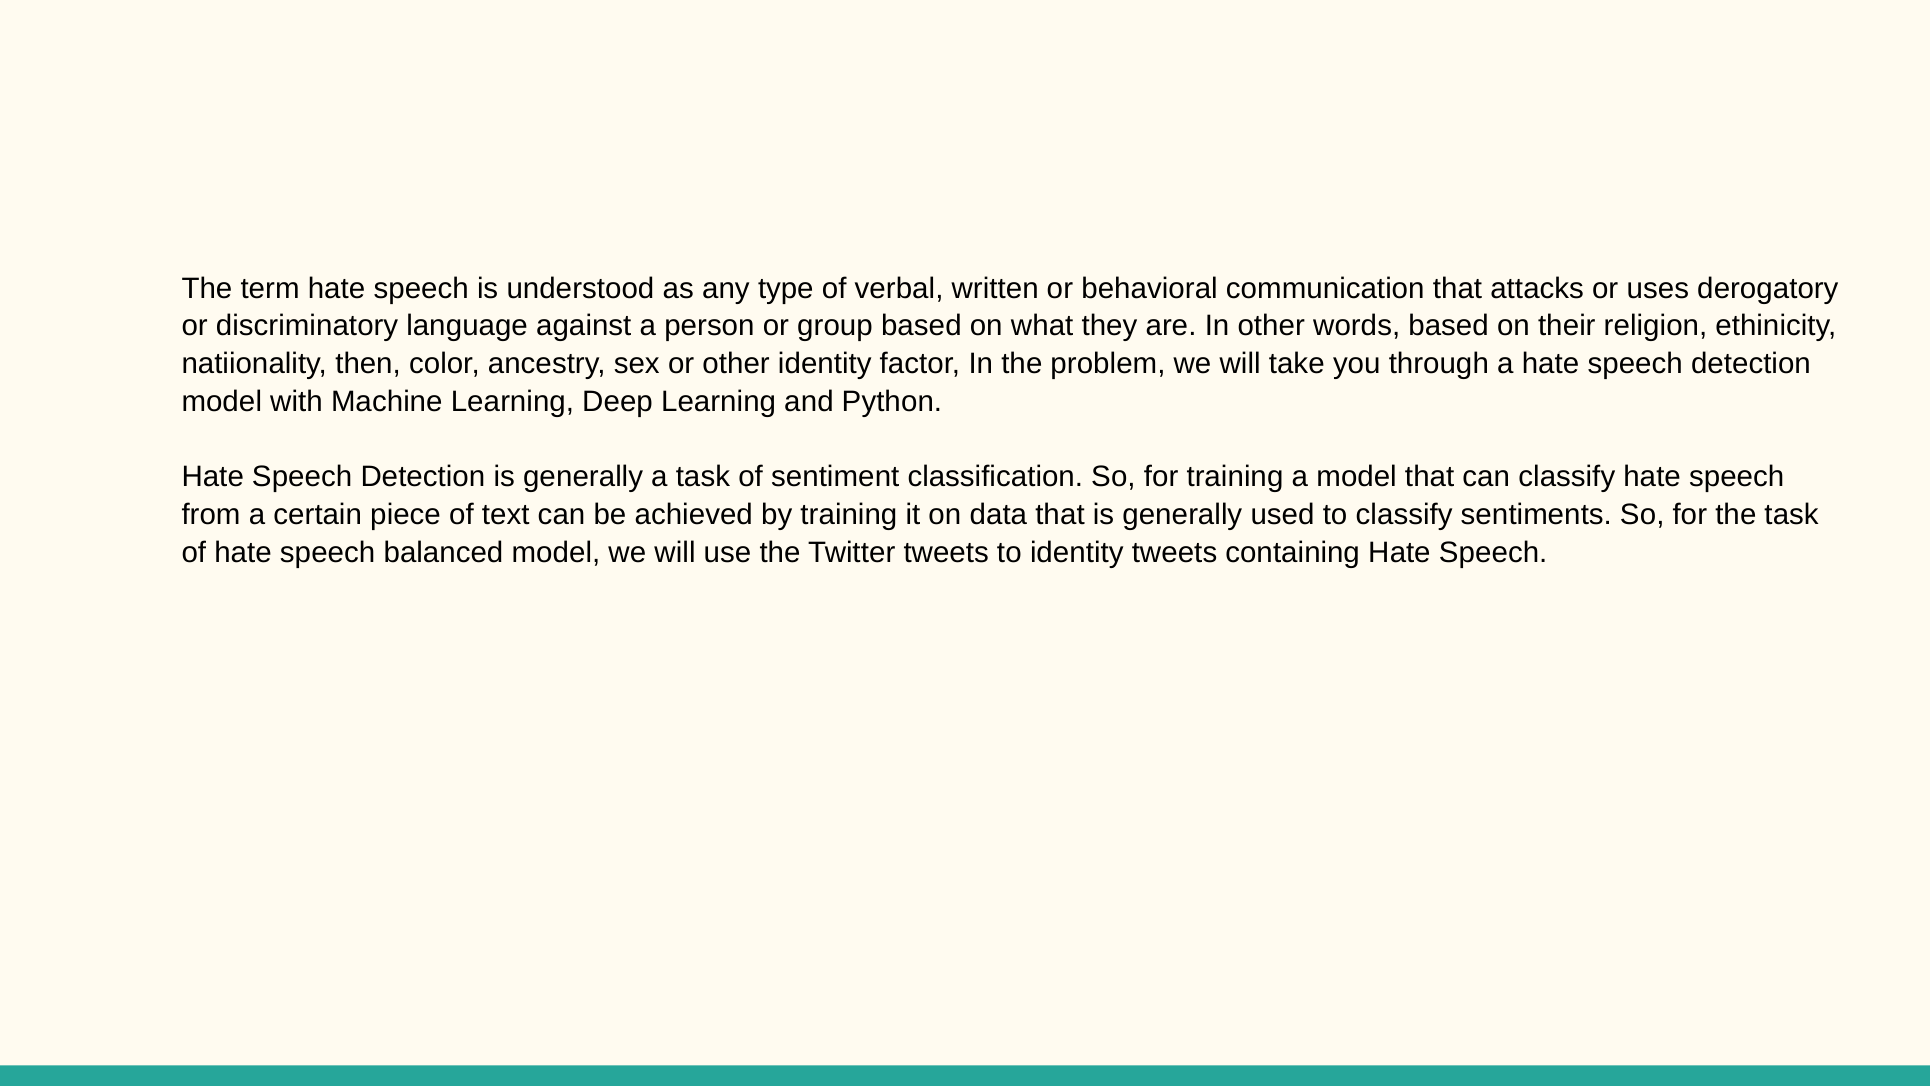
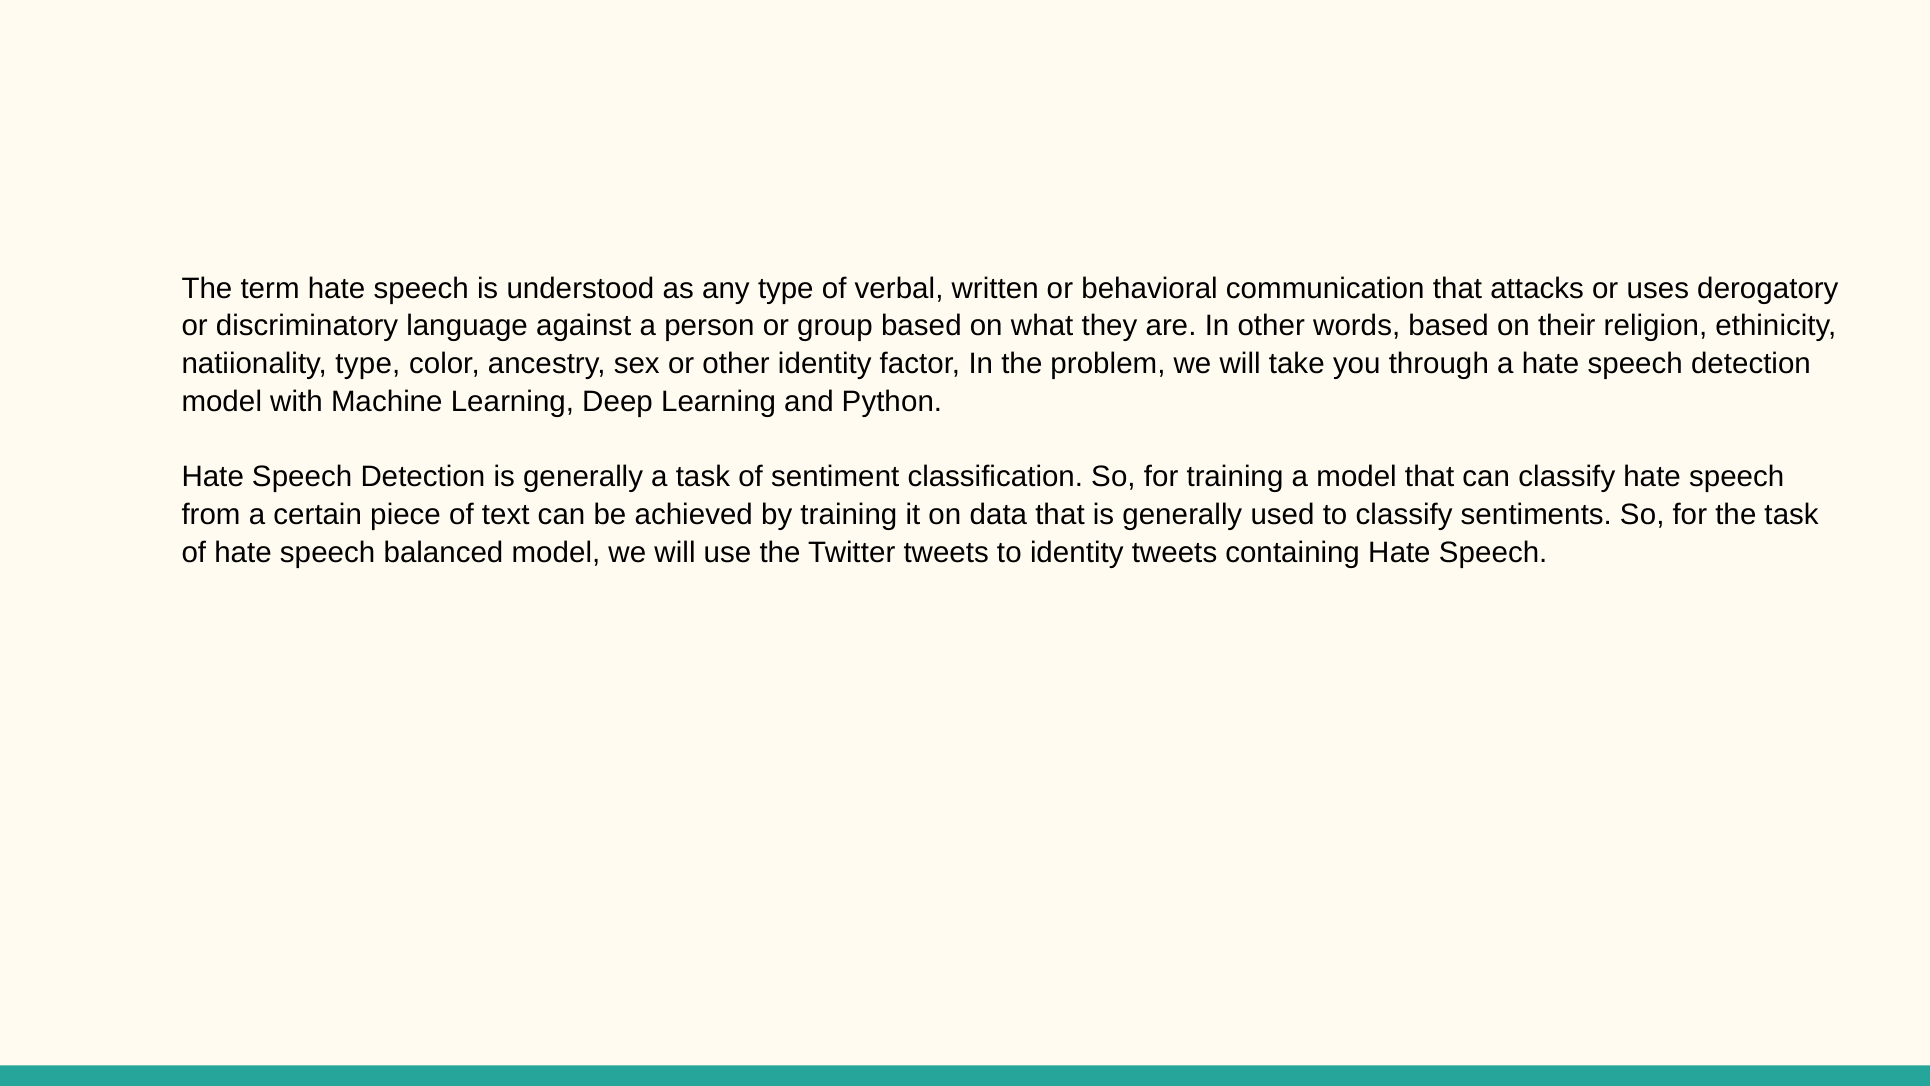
natiionality then: then -> type (368, 364)
